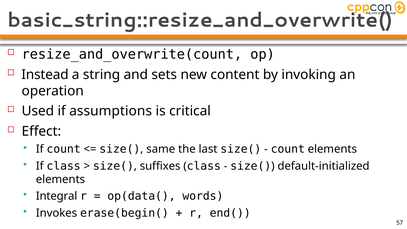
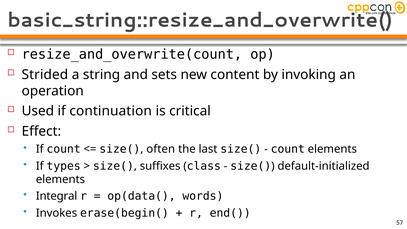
Instead: Instead -> Strided (45, 75)
assumptions: assumptions -> continuation (111, 111)
same: same -> often (161, 149)
If class: class -> types (64, 166)
